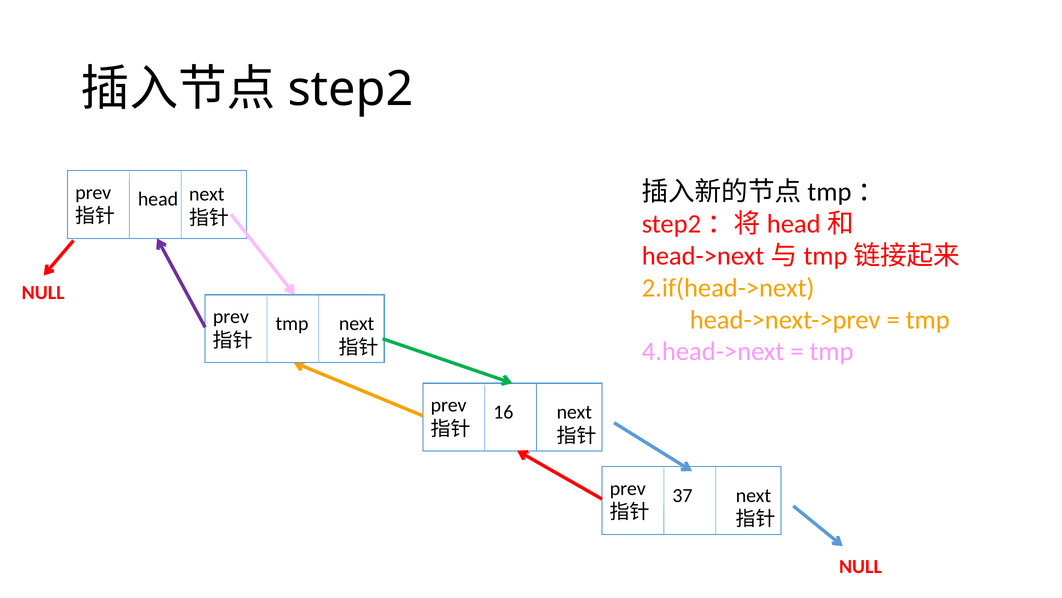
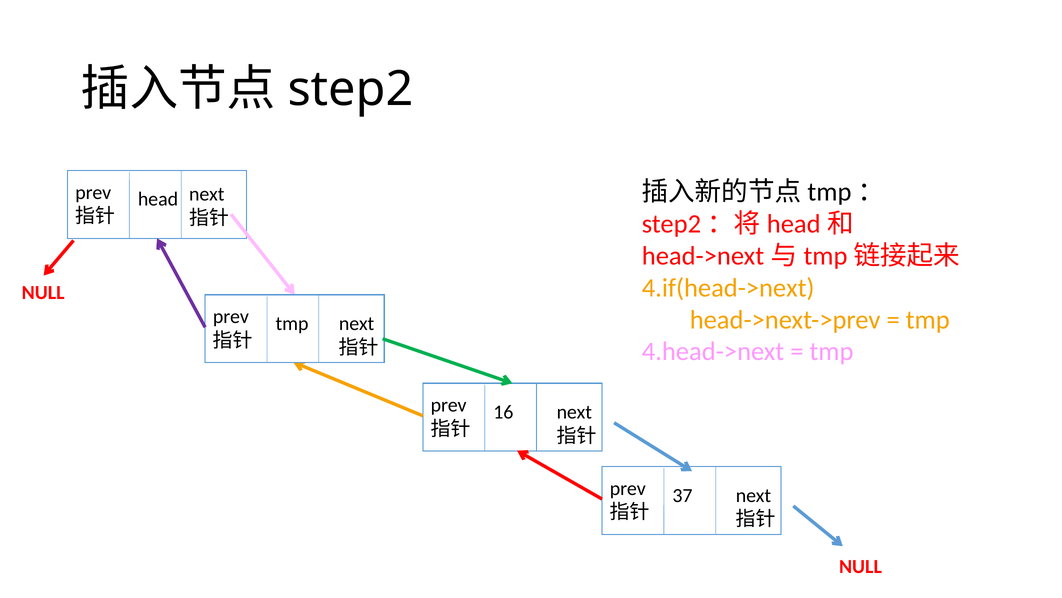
2.if(head->next: 2.if(head->next -> 4.if(head->next (728, 288)
